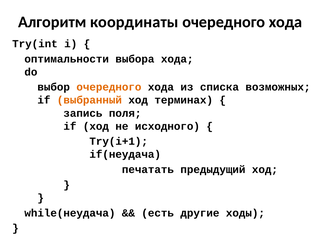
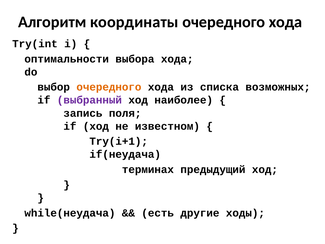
выбранный colour: orange -> purple (89, 100)
терминах: терминах -> наиболее (184, 100)
исходного: исходного -> известном (167, 126)
печатать: печатать -> терминах (148, 169)
